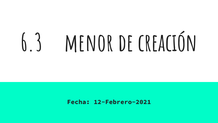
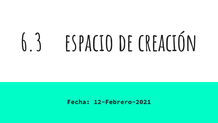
menor: menor -> espacio (89, 43)
